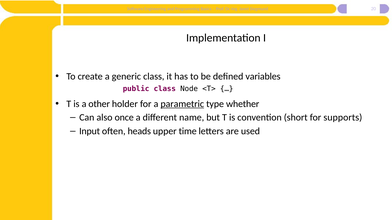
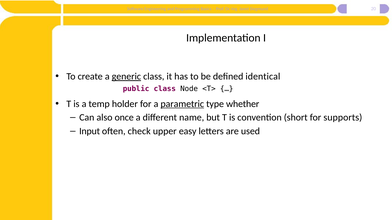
generic underline: none -> present (126, 77)
variables: variables -> identical (263, 77)
other: other -> temp (99, 104)
heads: heads -> check (139, 131)
time: time -> easy (188, 131)
